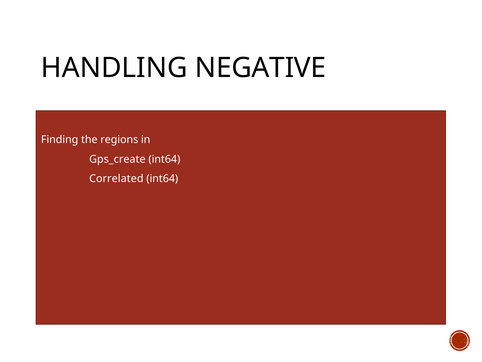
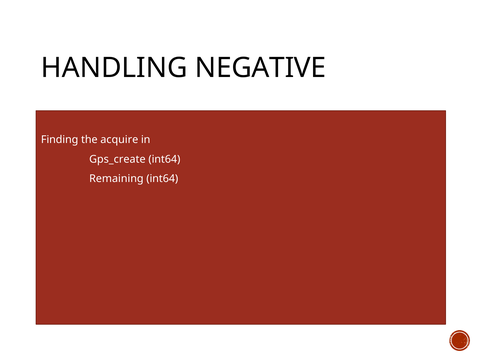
regions: regions -> acquire (119, 139)
Correlated: Correlated -> Remaining (116, 178)
